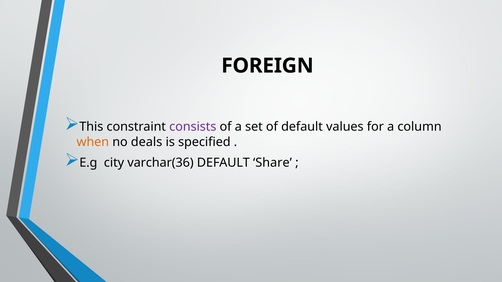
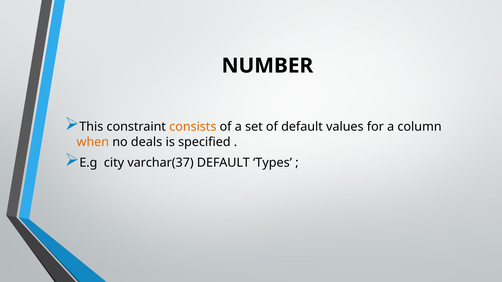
FOREIGN: FOREIGN -> NUMBER (267, 66)
consists colour: purple -> orange (193, 127)
varchar(36: varchar(36 -> varchar(37 (160, 163)
Share: Share -> Types (273, 163)
